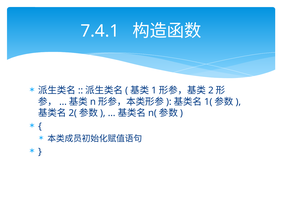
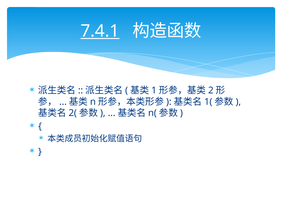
7.4.1 underline: none -> present (100, 31)
